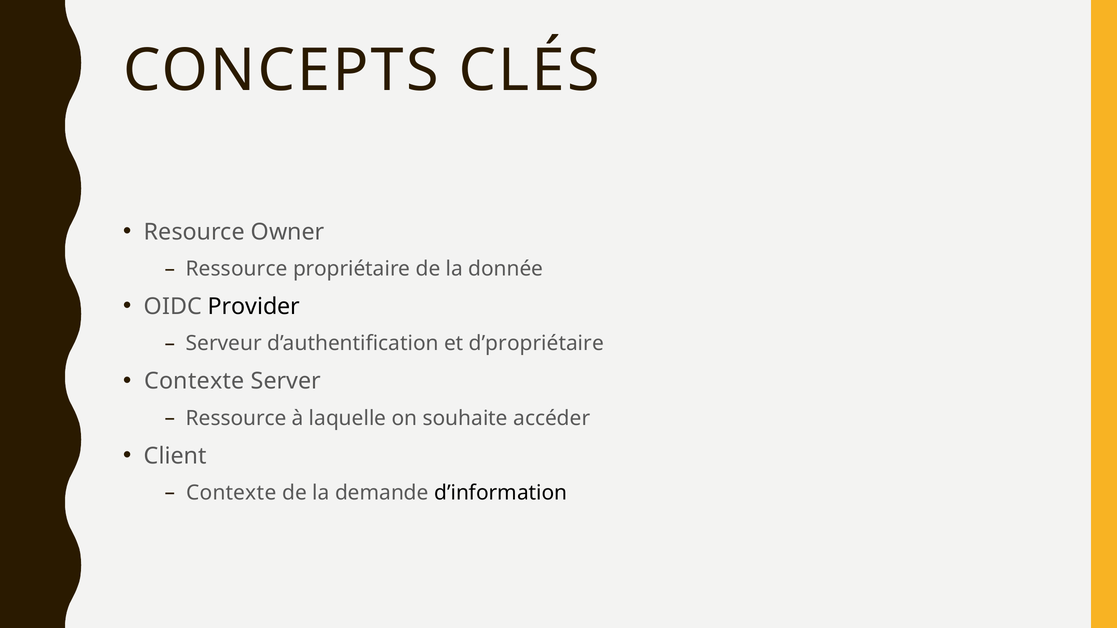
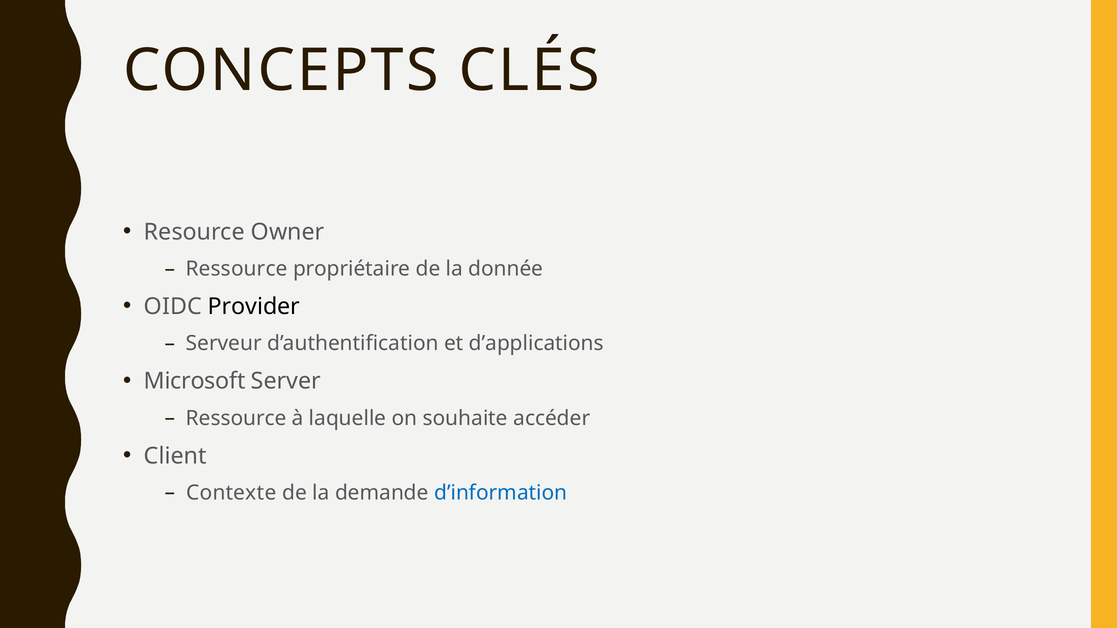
d’propriétaire: d’propriétaire -> d’applications (536, 344)
Contexte: Contexte -> Microsoft (195, 381)
d’information colour: black -> blue (501, 493)
